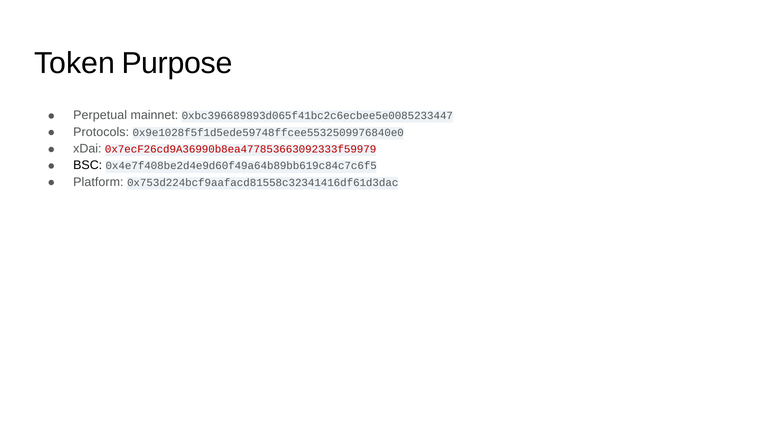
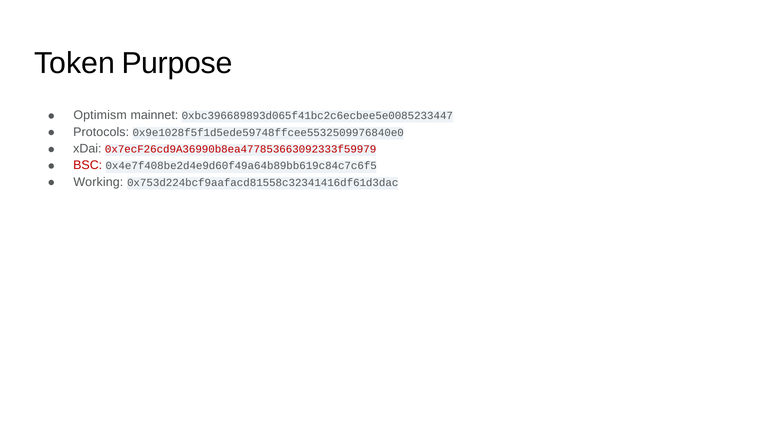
Perpetual: Perpetual -> Optimism (100, 115)
BSC colour: black -> red (88, 165)
Platform: Platform -> Working (98, 182)
